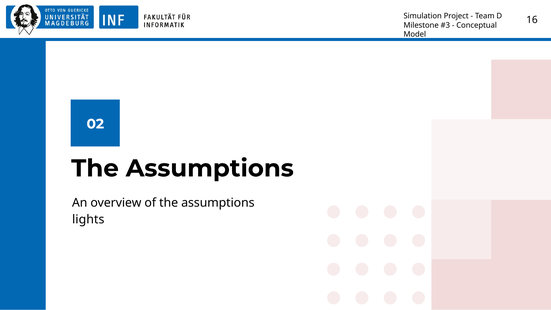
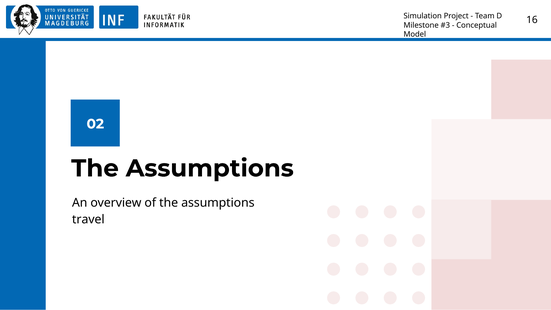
lights: lights -> travel (88, 219)
